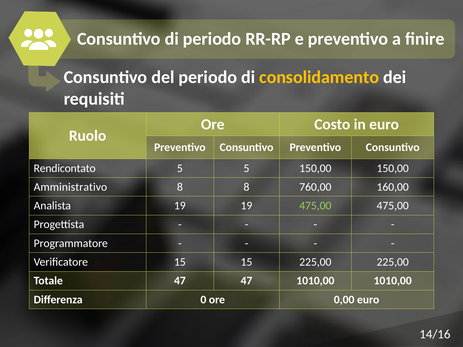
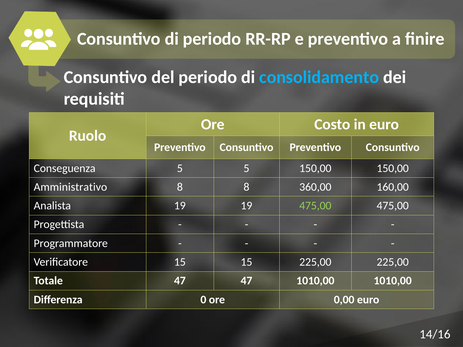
consolidamento colour: yellow -> light blue (319, 77)
Rendicontato: Rendicontato -> Conseguenza (65, 168)
760,00: 760,00 -> 360,00 (315, 187)
